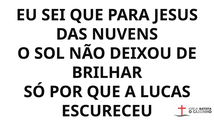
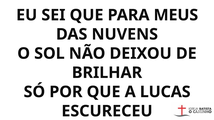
JESUS: JESUS -> MEUS (176, 15)
